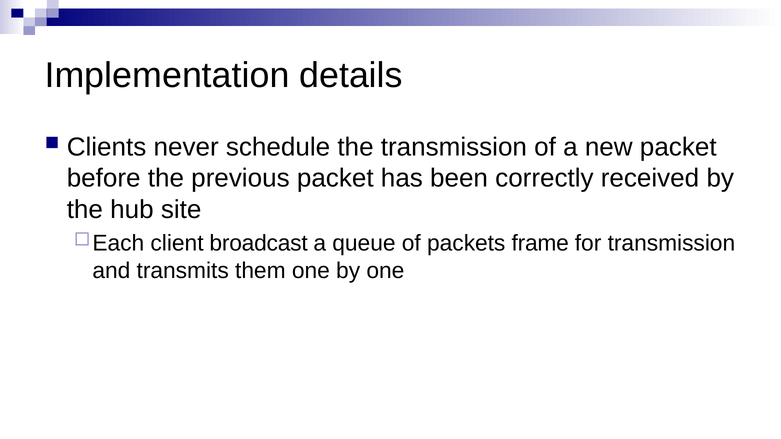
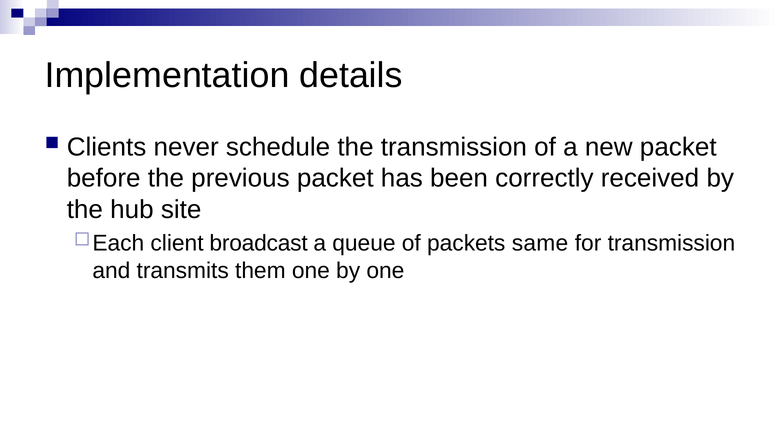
frame: frame -> same (540, 243)
